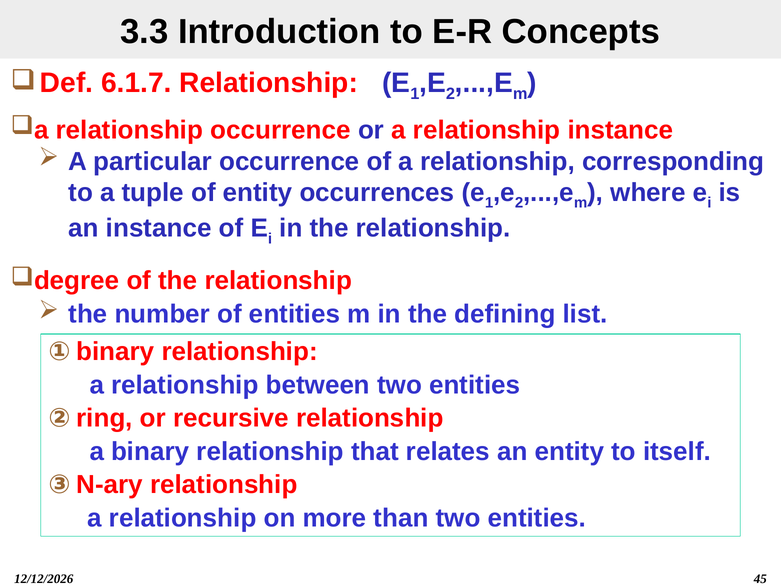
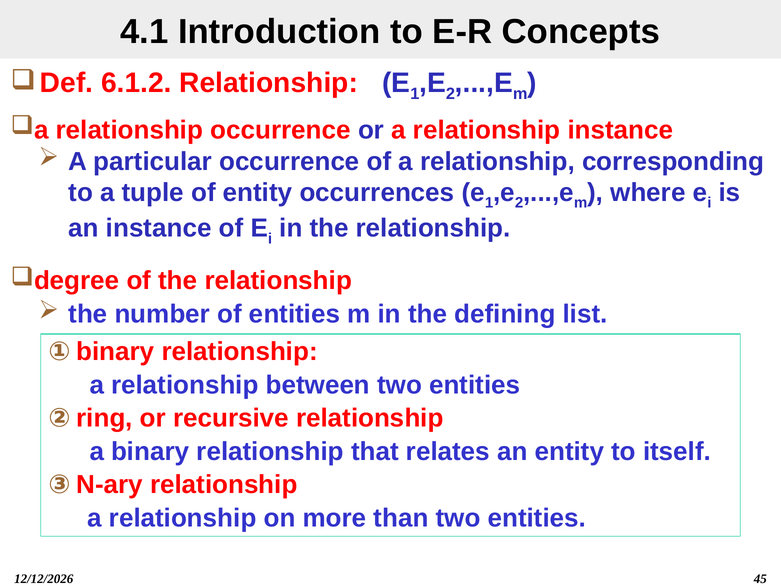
3.3: 3.3 -> 4.1 (144, 32)
6.1.7: 6.1.7 -> 6.1.2 (136, 83)
